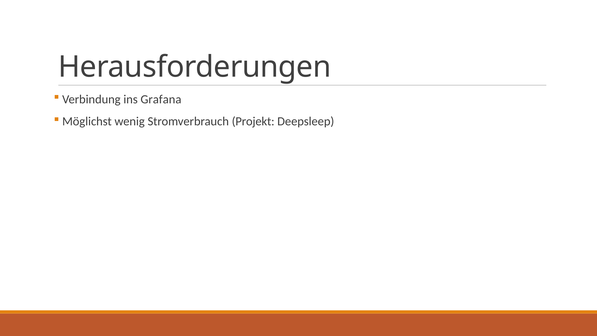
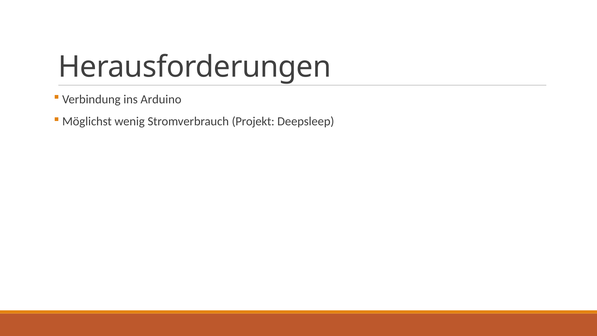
Grafana: Grafana -> Arduino (161, 99)
